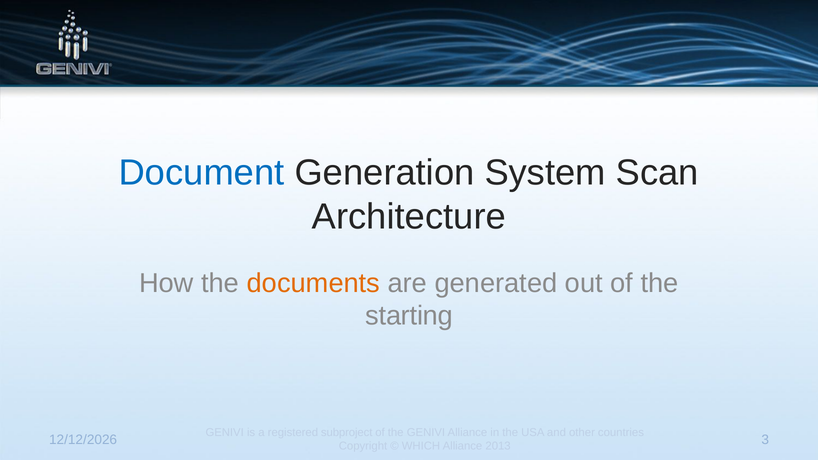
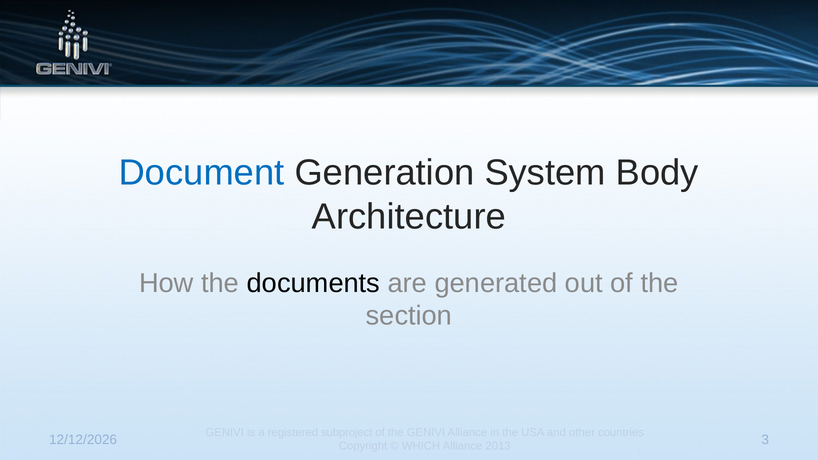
Scan: Scan -> Body (657, 173)
documents colour: orange -> black (313, 283)
starting: starting -> section (409, 316)
